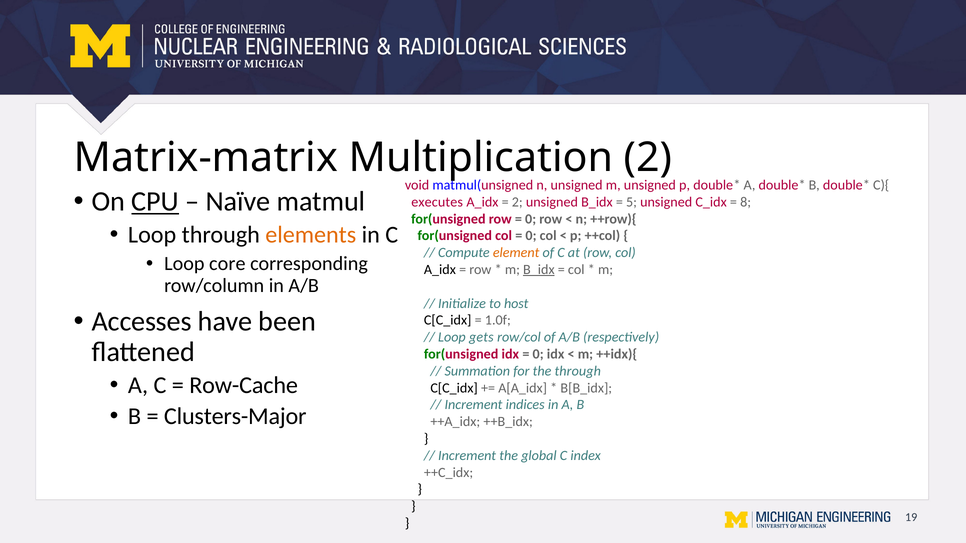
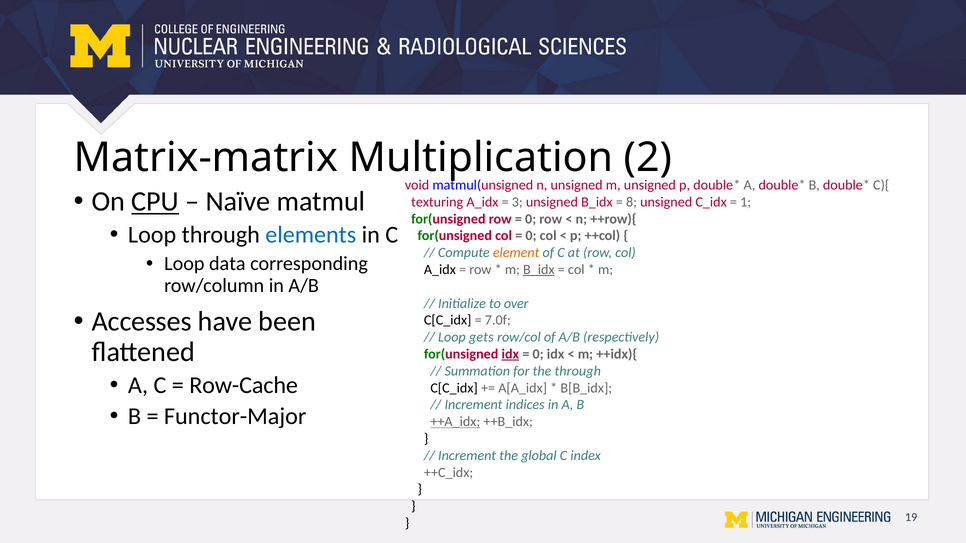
executes: executes -> texturing (437, 202)
2: 2 -> 3 (517, 202)
5: 5 -> 8 (632, 202)
8: 8 -> 1 (746, 202)
elements colour: orange -> blue (311, 235)
core: core -> data (227, 264)
host: host -> over (516, 304)
1.0f: 1.0f -> 7.0f (498, 321)
idx underline: none -> present (510, 354)
Clusters-Major: Clusters-Major -> Functor-Major (235, 417)
++A_idx underline: none -> present (455, 422)
